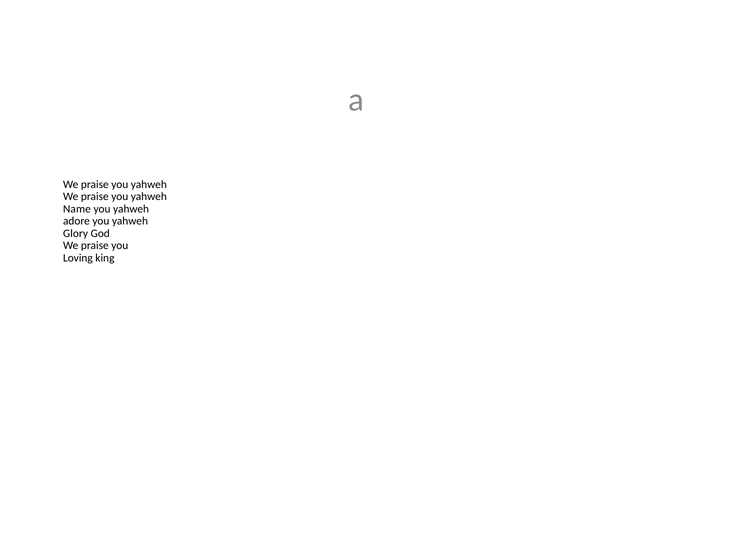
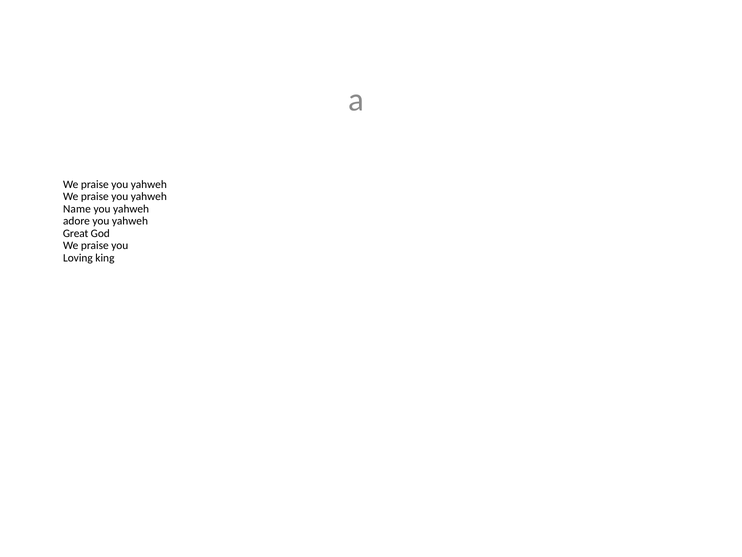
Glory: Glory -> Great (76, 233)
